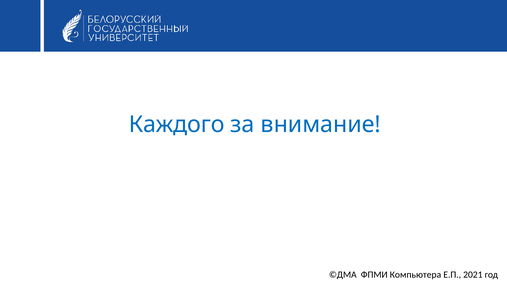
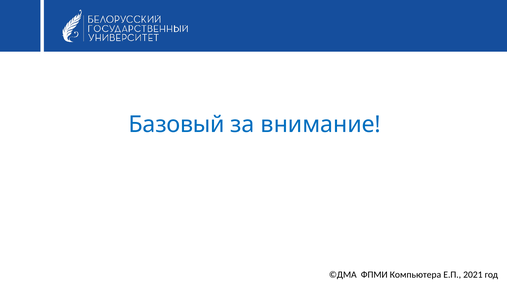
Каждого: Каждого -> Базовый (177, 124)
